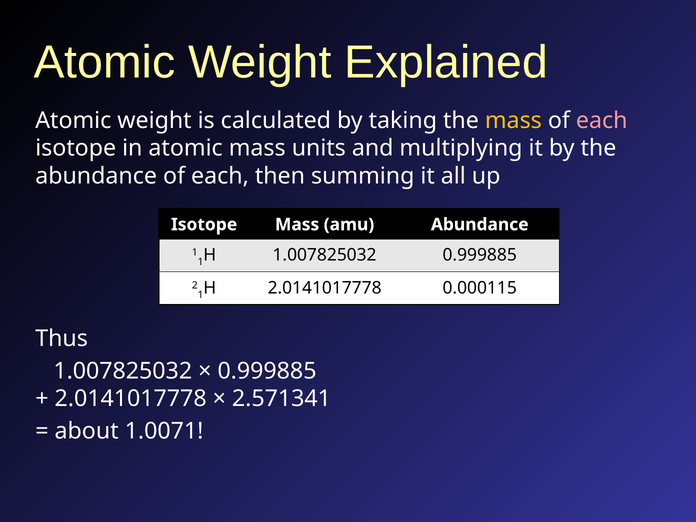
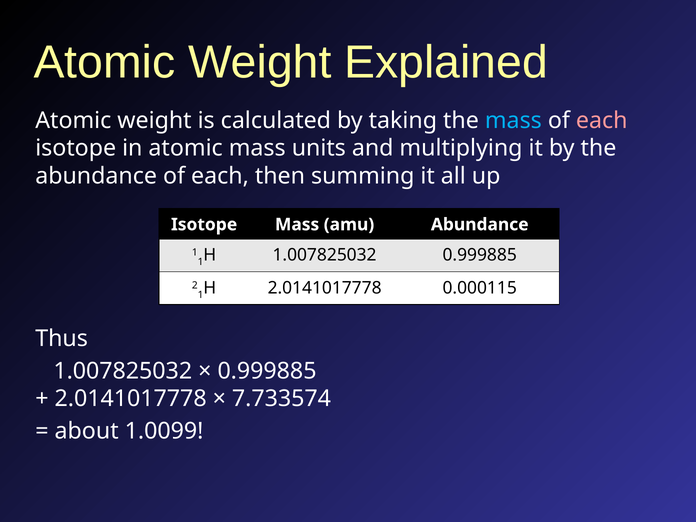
mass colour: yellow -> light blue (513, 120)
2.571341: 2.571341 -> 7.733574 (281, 399)
1.0071: 1.0071 -> 1.0099 (164, 431)
